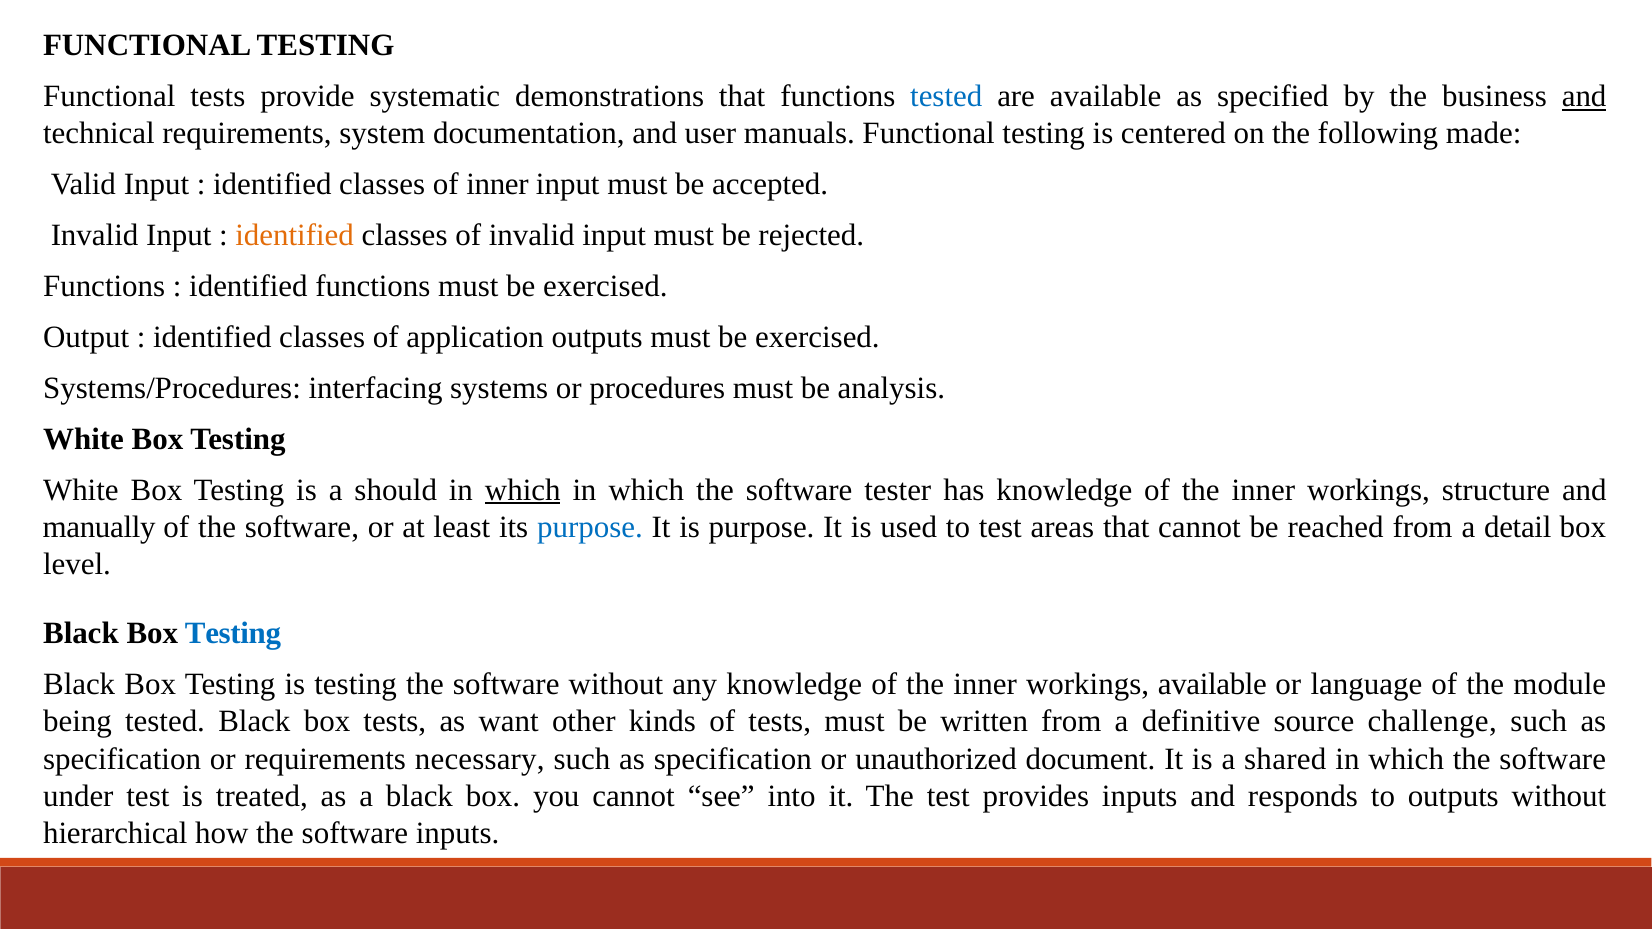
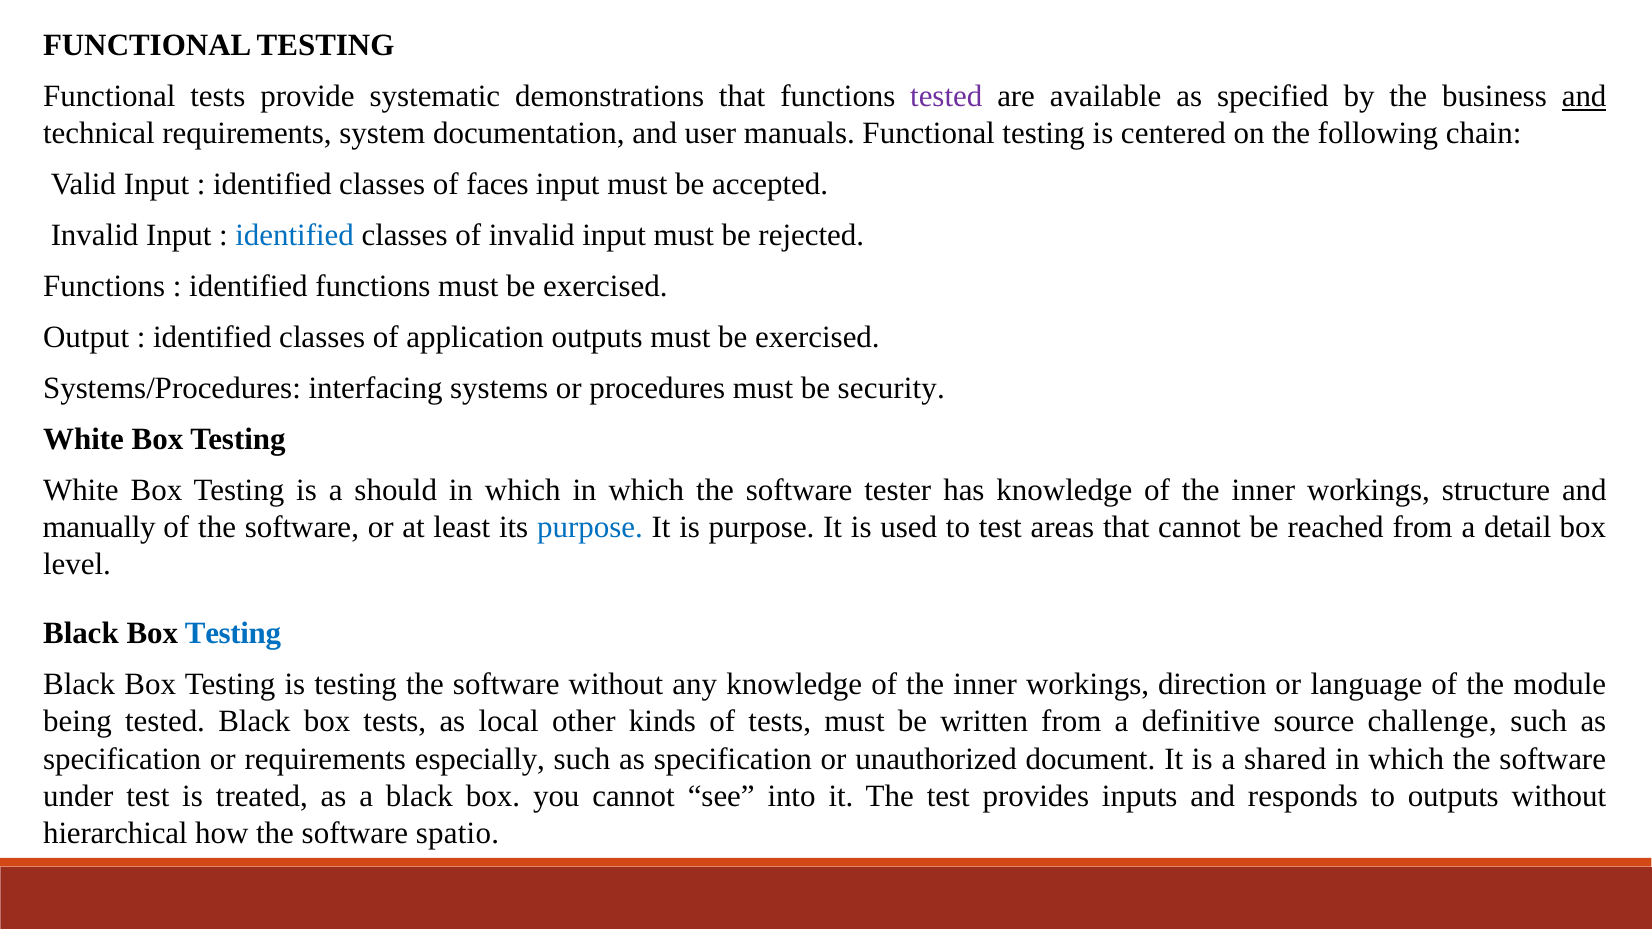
tested colour: blue -> purple (946, 96)
made: made -> chain (1484, 133)
of inner: inner -> faces (498, 184)
identified colour: orange -> blue (295, 235)
analysis: analysis -> security (891, 388)
which underline: present -> none (523, 490)
workings available: available -> direction (1212, 685)
want: want -> local (509, 722)
necessary: necessary -> especially (480, 759)
software inputs: inputs -> spatio (457, 833)
